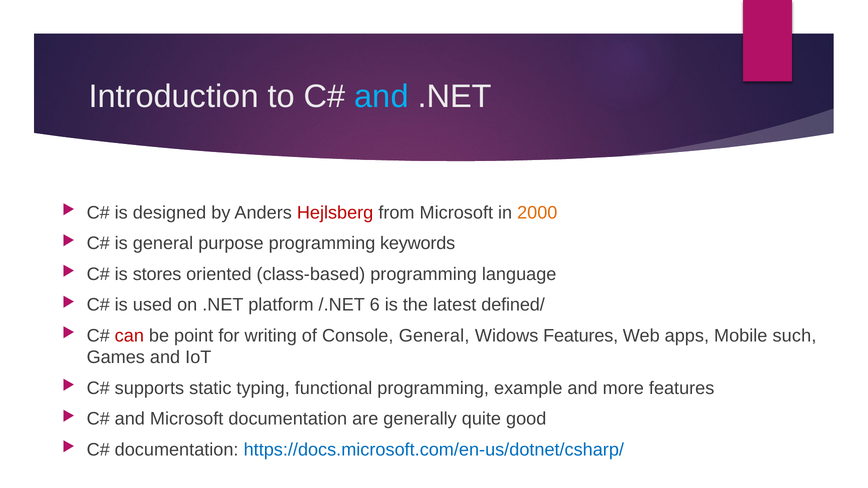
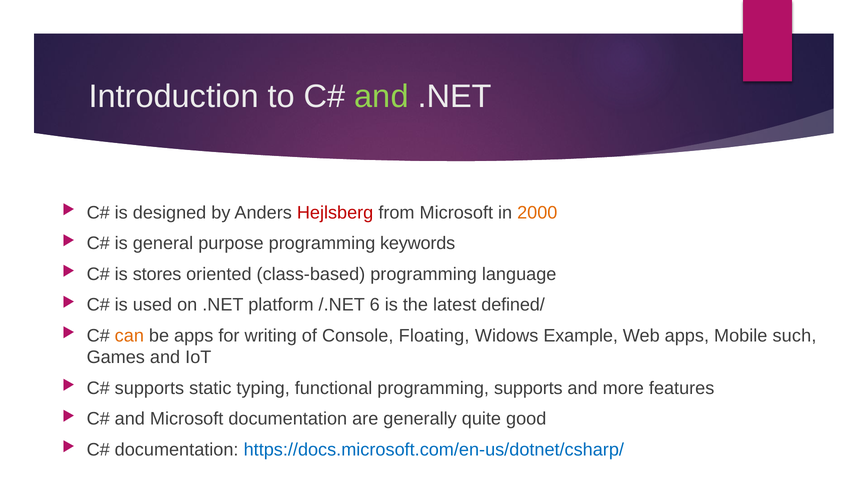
and colour: light blue -> light green (382, 97)
can colour: red -> orange (129, 336)
be point: point -> apps (194, 336)
Console General: General -> Floating (434, 336)
Widows Features: Features -> Example (581, 336)
programming example: example -> supports (528, 388)
